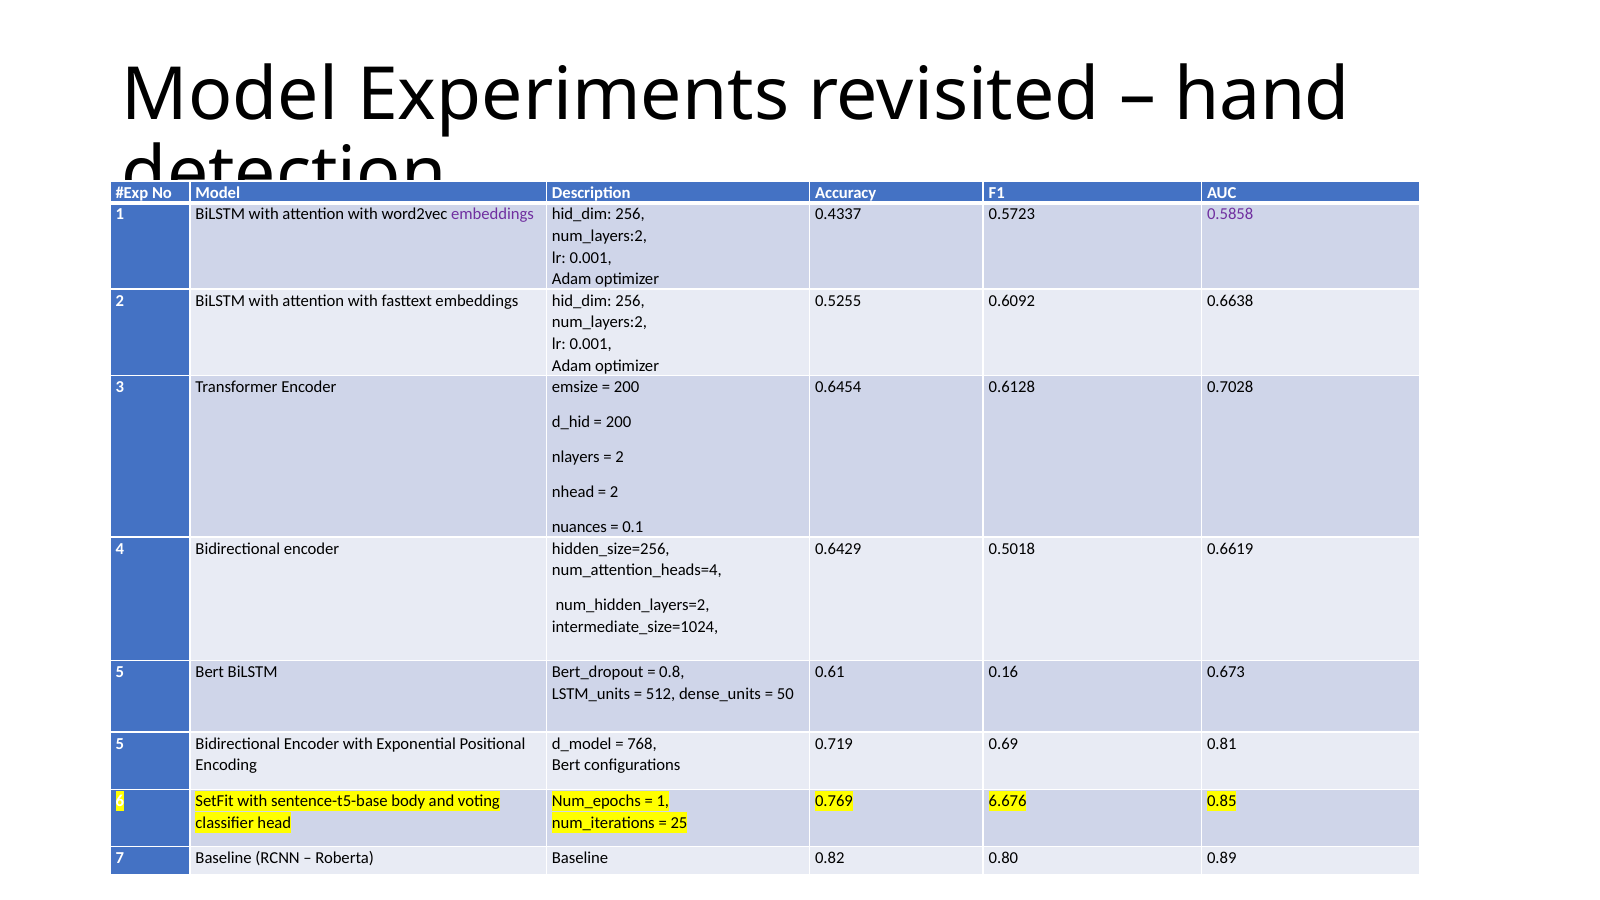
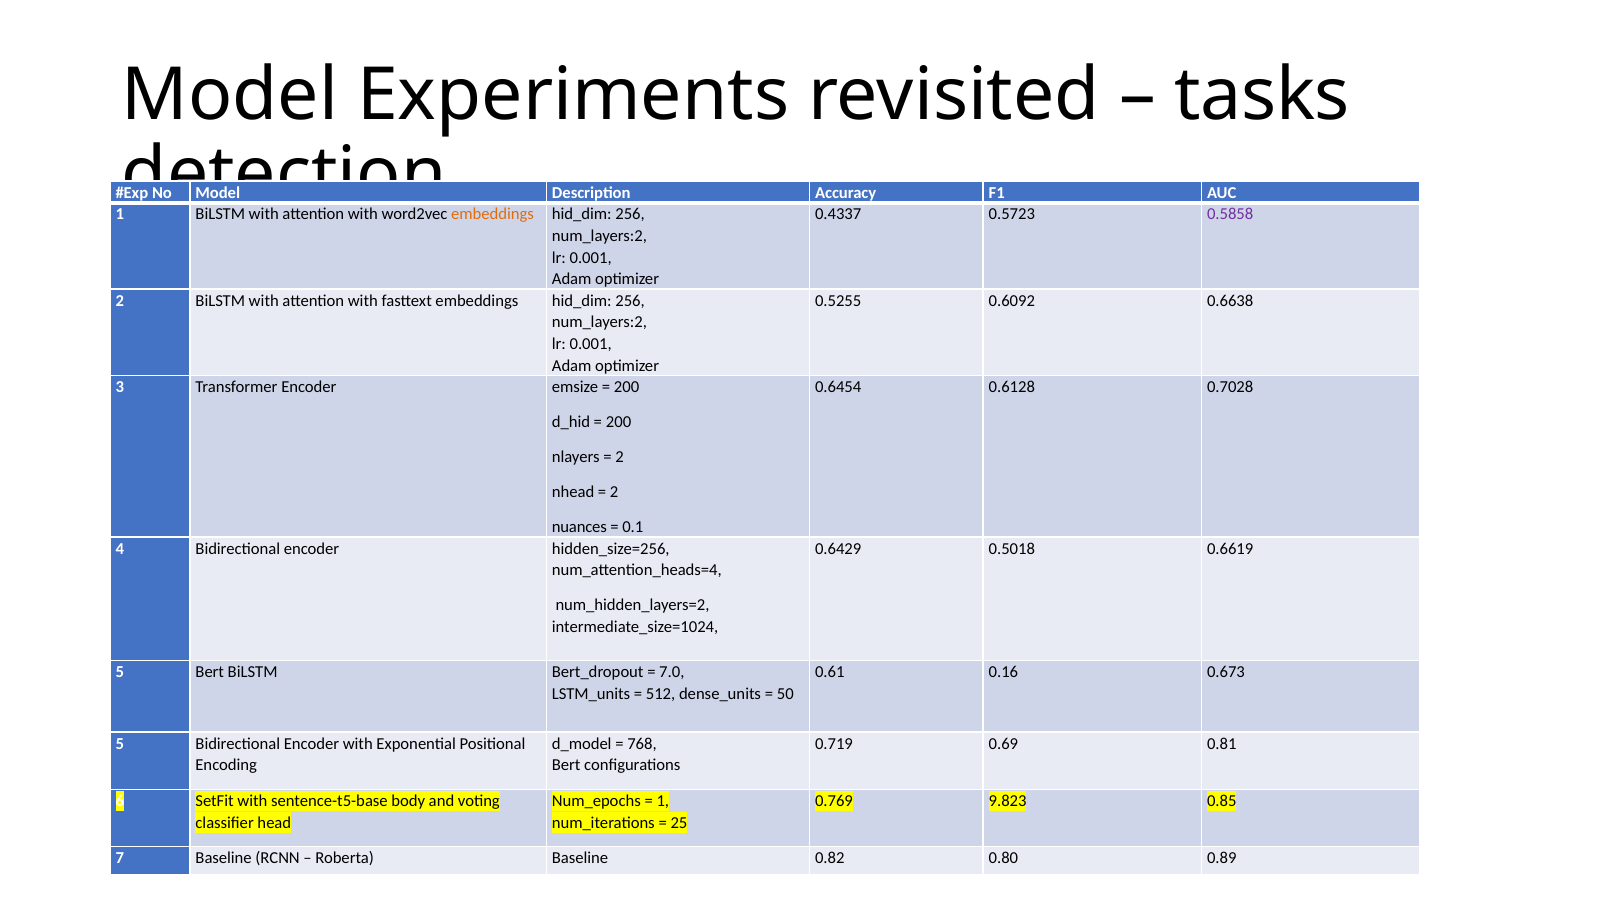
hand: hand -> tasks (1262, 95)
embeddings colour: purple -> orange (493, 214)
0.8: 0.8 -> 7.0 (672, 672)
6.676: 6.676 -> 9.823 (1008, 801)
